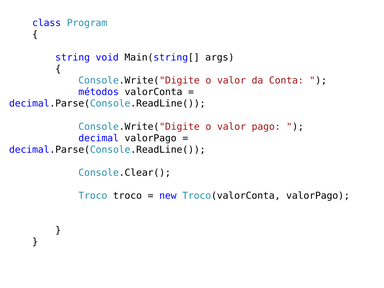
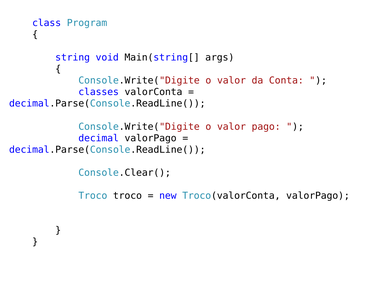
métodos: métodos -> classes (99, 92)
